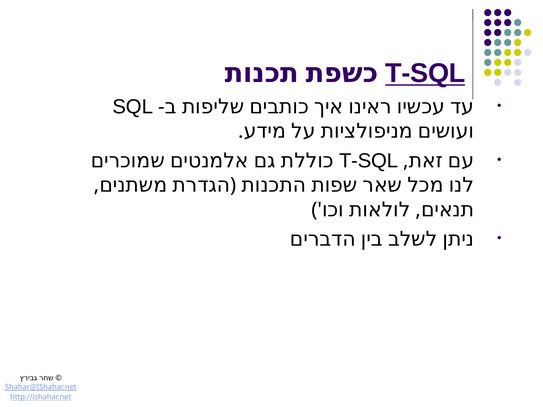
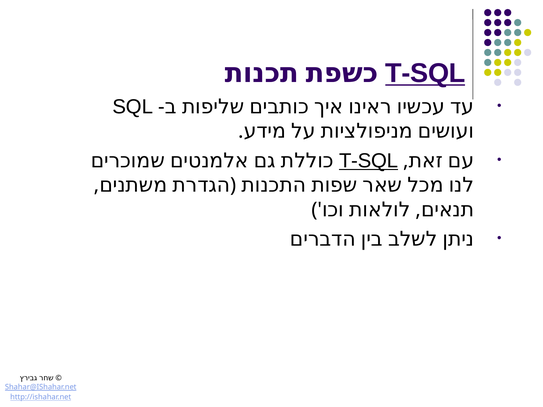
T-SQL underline: none -> present (369, 161)
